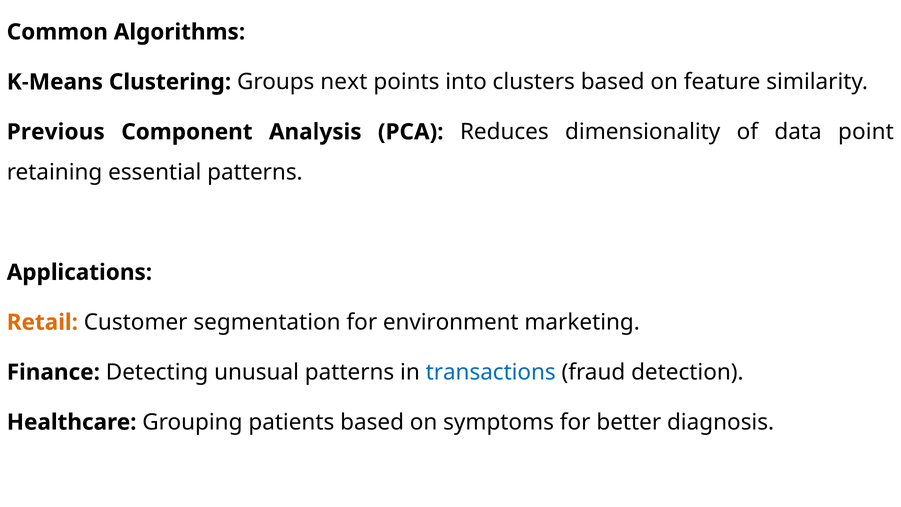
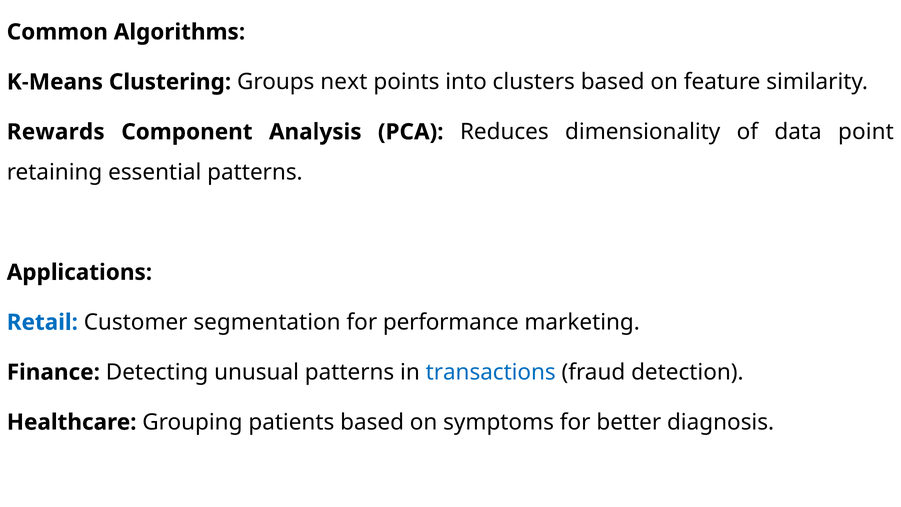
Previous: Previous -> Rewards (56, 132)
Retail colour: orange -> blue (42, 322)
environment: environment -> performance (451, 322)
